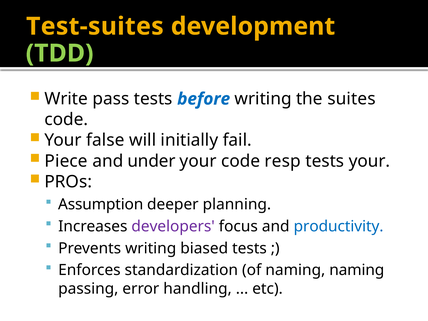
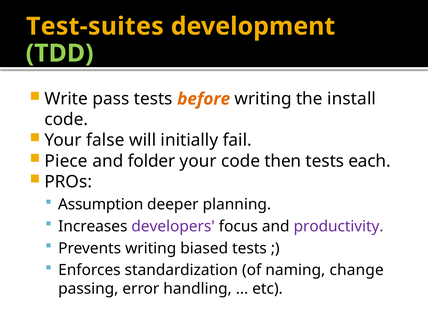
before colour: blue -> orange (204, 99)
suites: suites -> install (352, 99)
under: under -> folder (151, 161)
resp: resp -> then (283, 161)
tests your: your -> each (370, 161)
productivity colour: blue -> purple (339, 226)
naming naming: naming -> change (357, 270)
